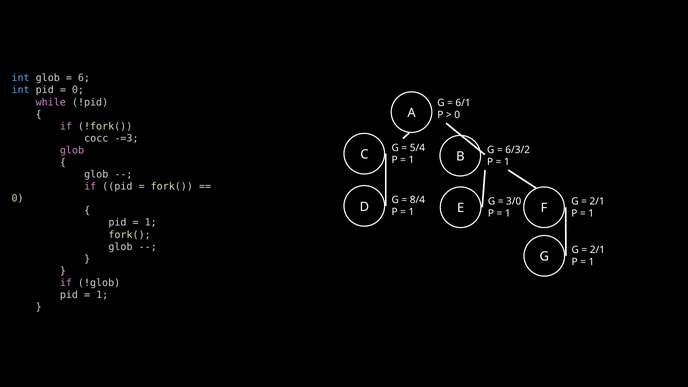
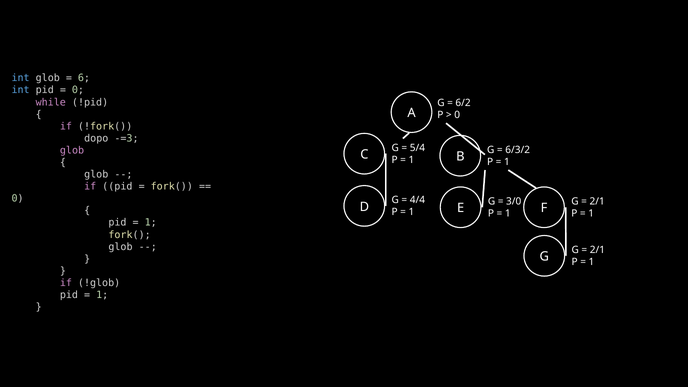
6/1: 6/1 -> 6/2 (463, 103)
cocc: cocc -> dopo (96, 138)
8/4: 8/4 -> 4/4 (417, 200)
